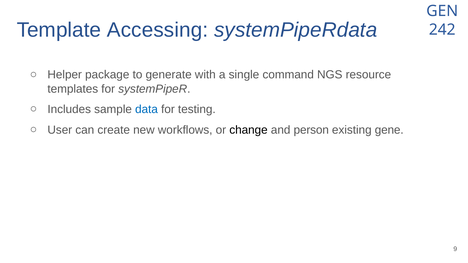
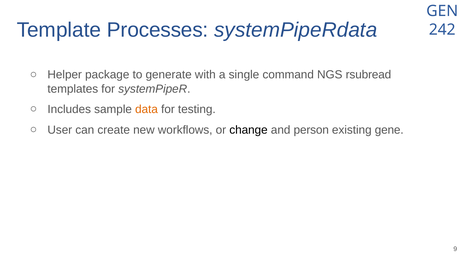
Accessing: Accessing -> Processes (158, 30)
resource: resource -> rsubread (368, 75)
data colour: blue -> orange (147, 109)
